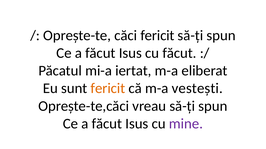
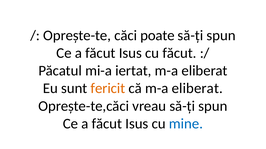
căci fericit: fericit -> poate (157, 36)
că m-a vestești: vestești -> eliberat (197, 89)
mine colour: purple -> blue (186, 124)
